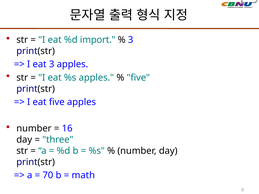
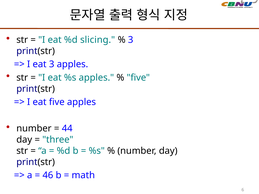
import: import -> slicing (98, 40)
16: 16 -> 44 (67, 129)
70: 70 -> 46 (48, 175)
